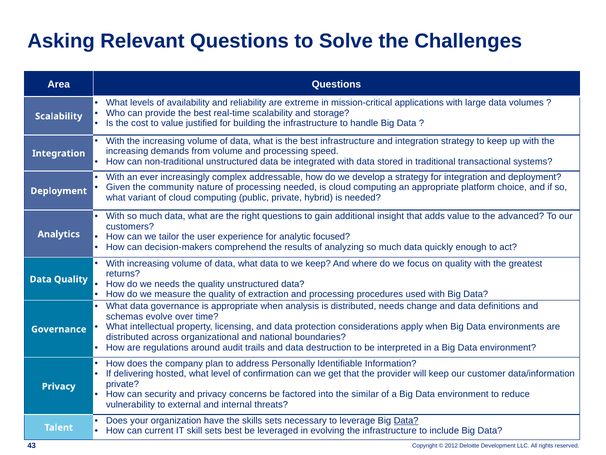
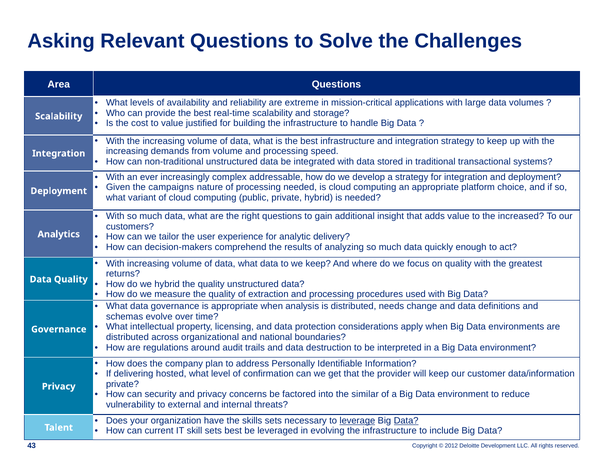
community: community -> campaigns (171, 187)
advanced: advanced -> increased (521, 216)
focused: focused -> delivery (332, 237)
we needs: needs -> hybrid (167, 284)
leverage underline: none -> present (357, 420)
